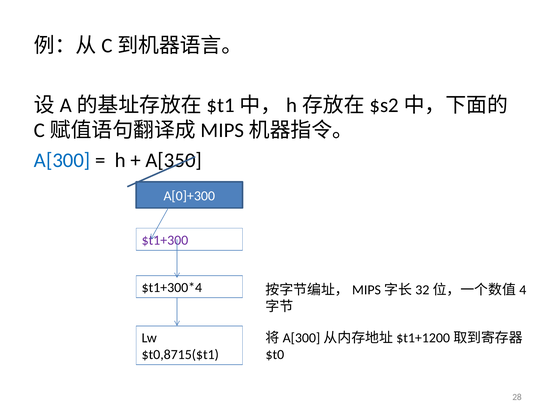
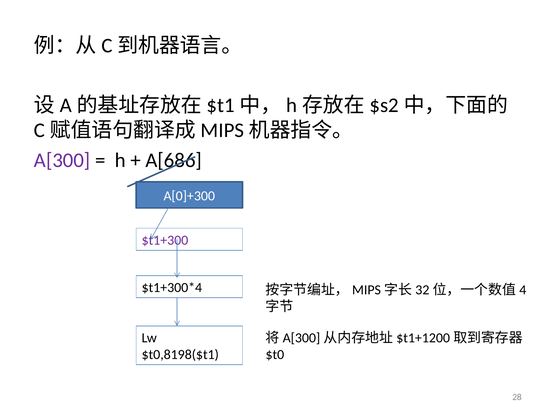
A[300 colour: blue -> purple (62, 160)
A[350: A[350 -> A[686 (174, 160)
$t0,8715($t1: $t0,8715($t1 -> $t0,8198($t1 (180, 355)
